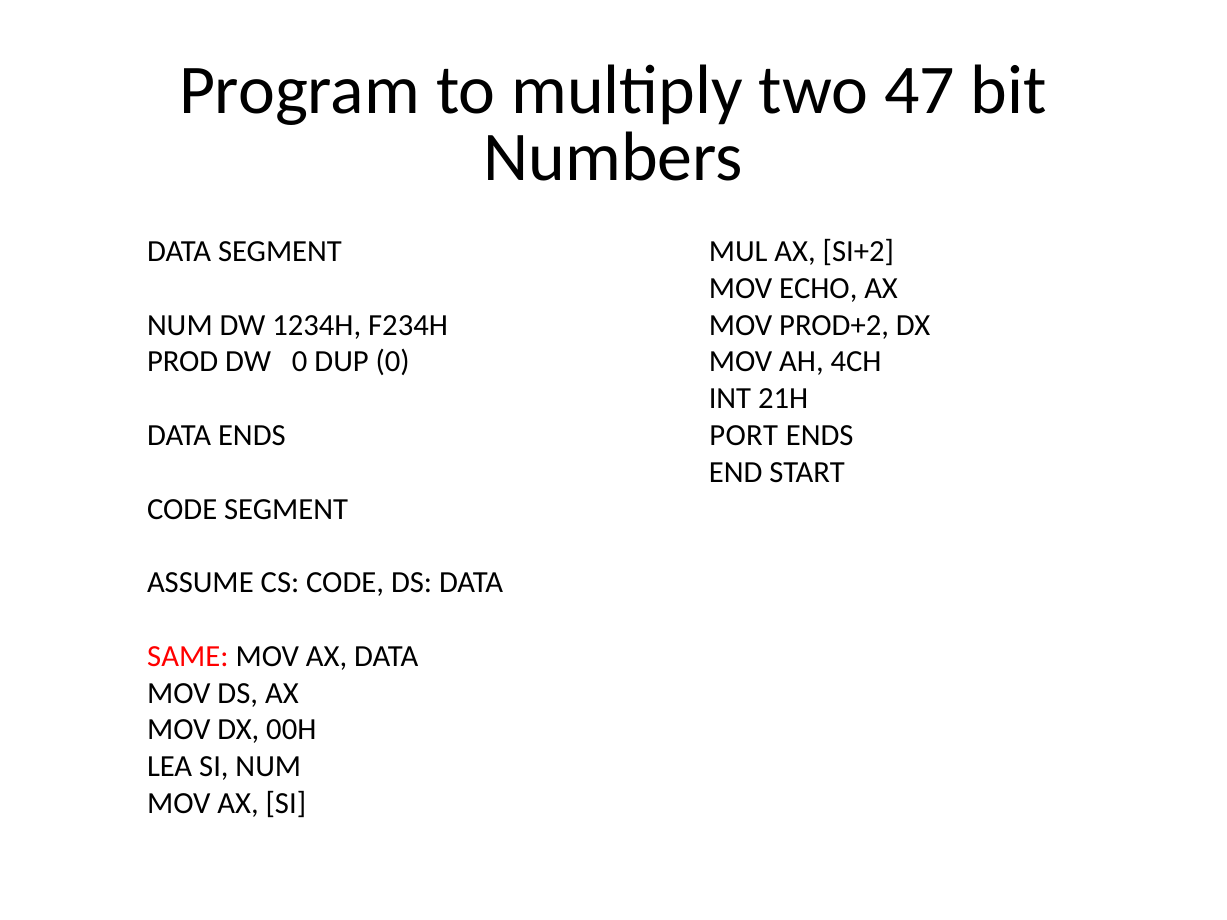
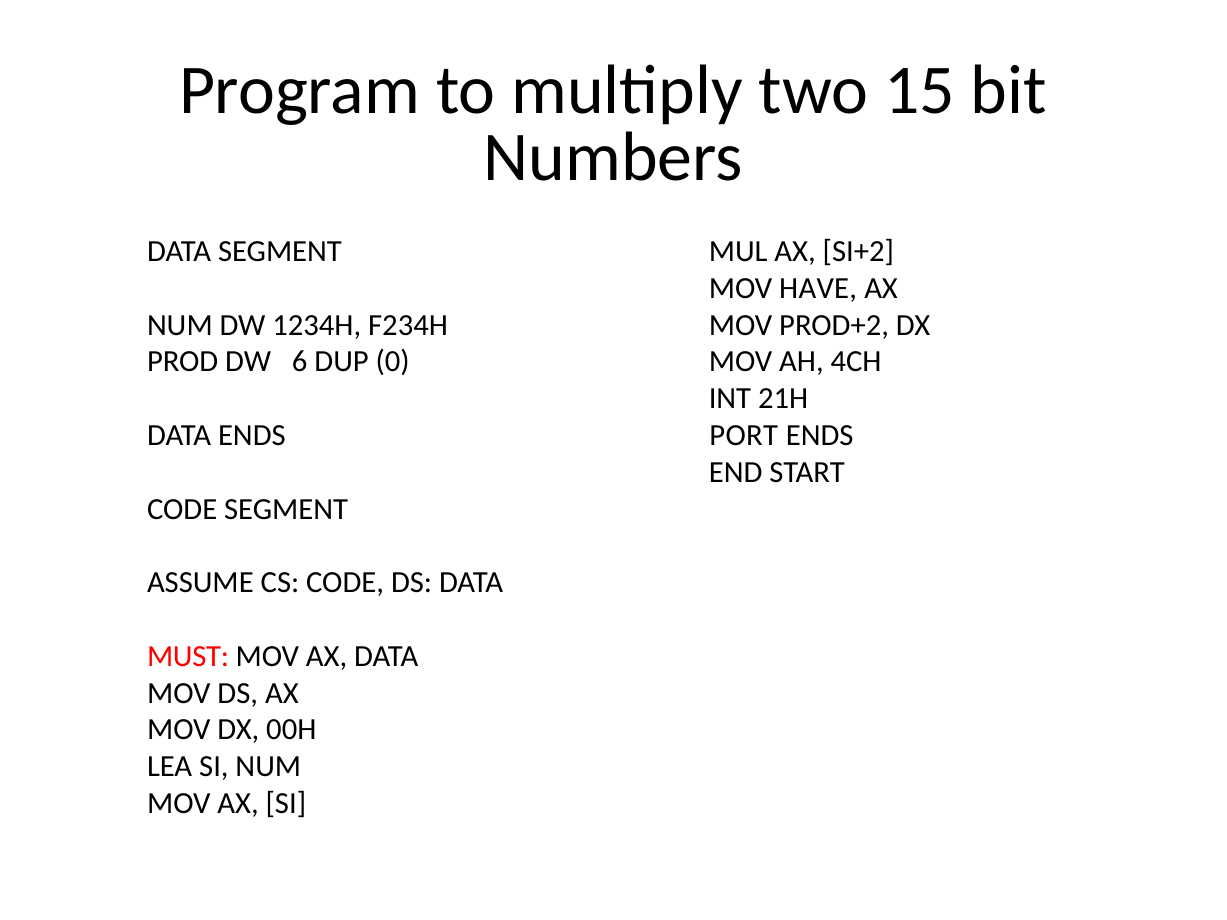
47: 47 -> 15 (920, 90)
ECHO: ECHO -> HAVE (818, 288)
DW 0: 0 -> 6 (300, 362)
SAME: SAME -> MUST (188, 656)
